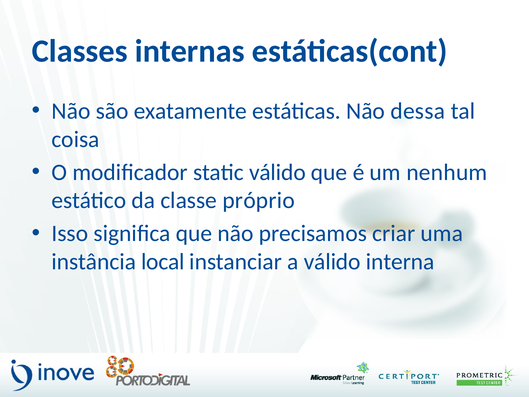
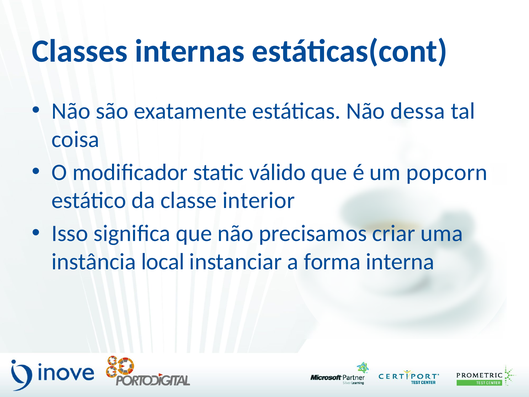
nenhum: nenhum -> popcorn (447, 172)
próprio: próprio -> interior (259, 200)
a válido: válido -> forma (332, 262)
